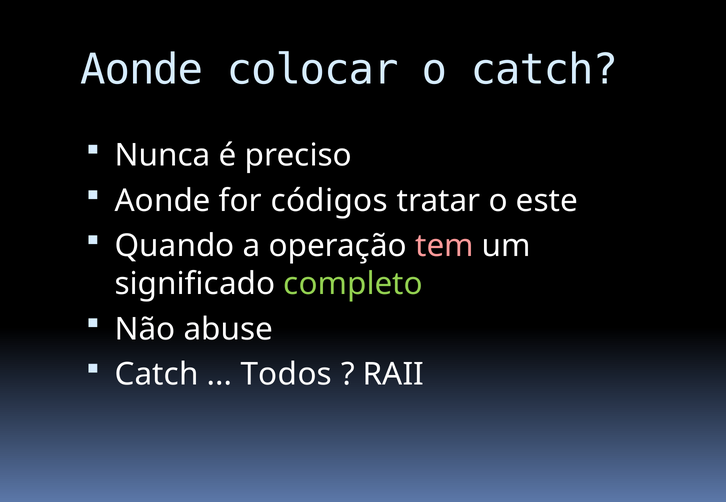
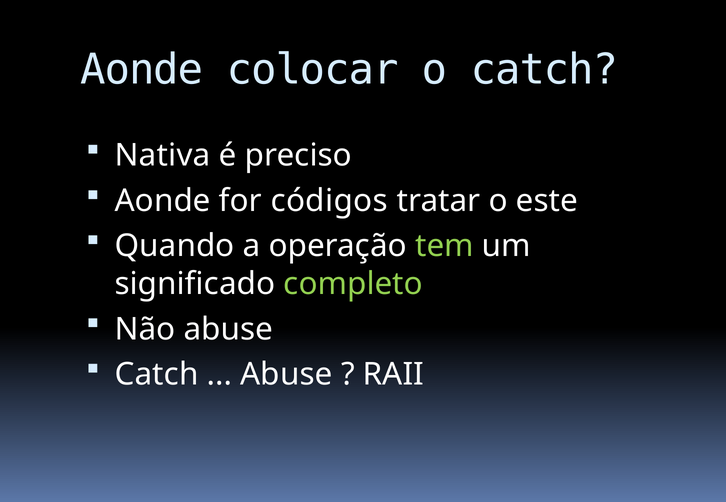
Nunca: Nunca -> Nativa (163, 156)
tem colour: pink -> light green (444, 246)
Todos: Todos -> Abuse (286, 375)
